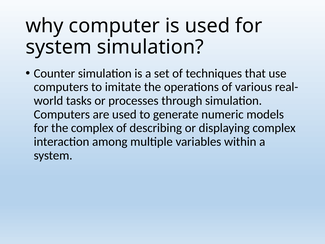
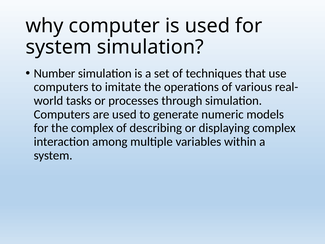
Counter: Counter -> Number (54, 73)
